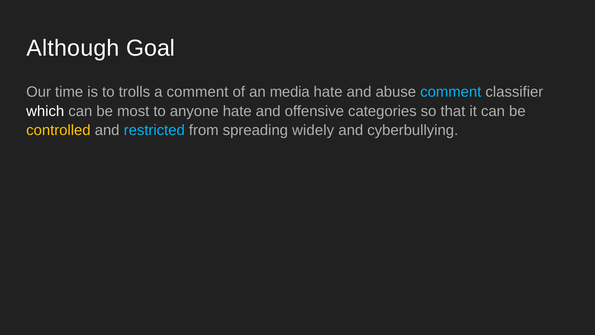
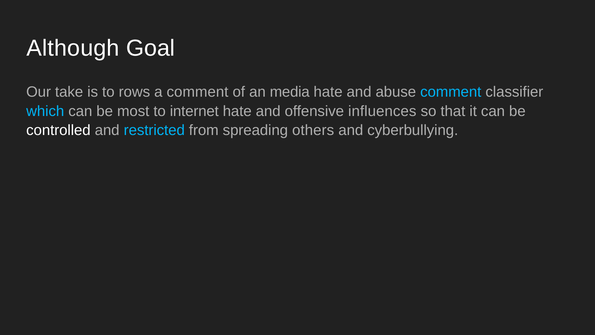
time: time -> take (69, 92)
trolls: trolls -> rows (134, 92)
which colour: white -> light blue (45, 111)
anyone: anyone -> internet (194, 111)
categories: categories -> influences (382, 111)
controlled colour: yellow -> white (58, 130)
widely: widely -> others (313, 130)
